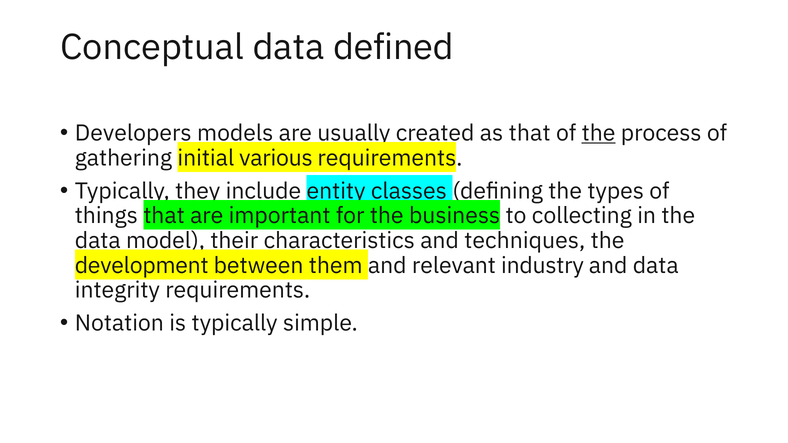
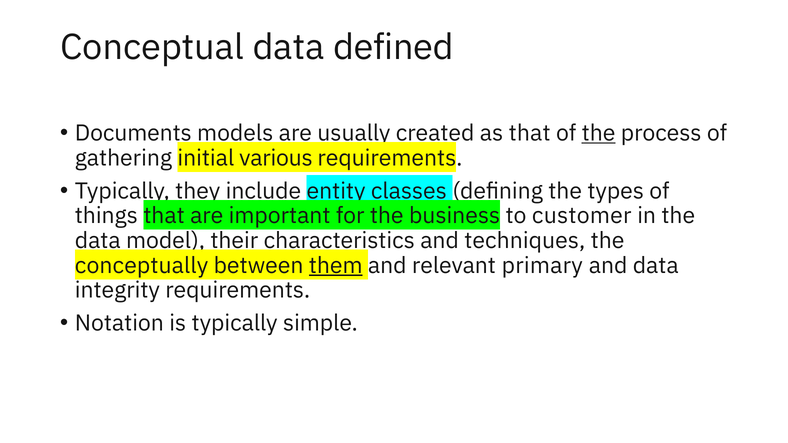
Developers: Developers -> Documents (133, 133)
collecting: collecting -> customer (582, 216)
development: development -> conceptually (142, 266)
them underline: none -> present (336, 266)
industry: industry -> primary (542, 266)
